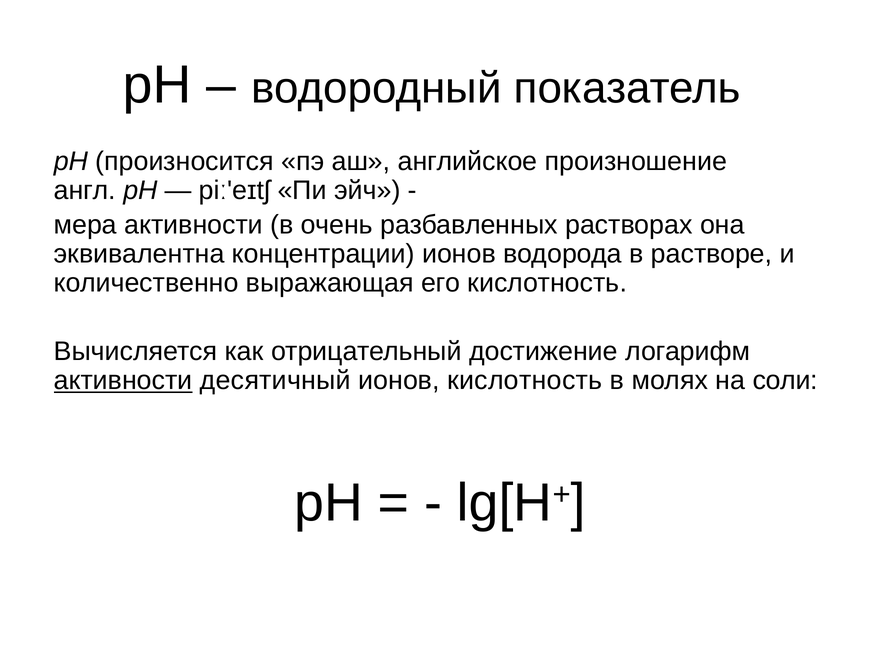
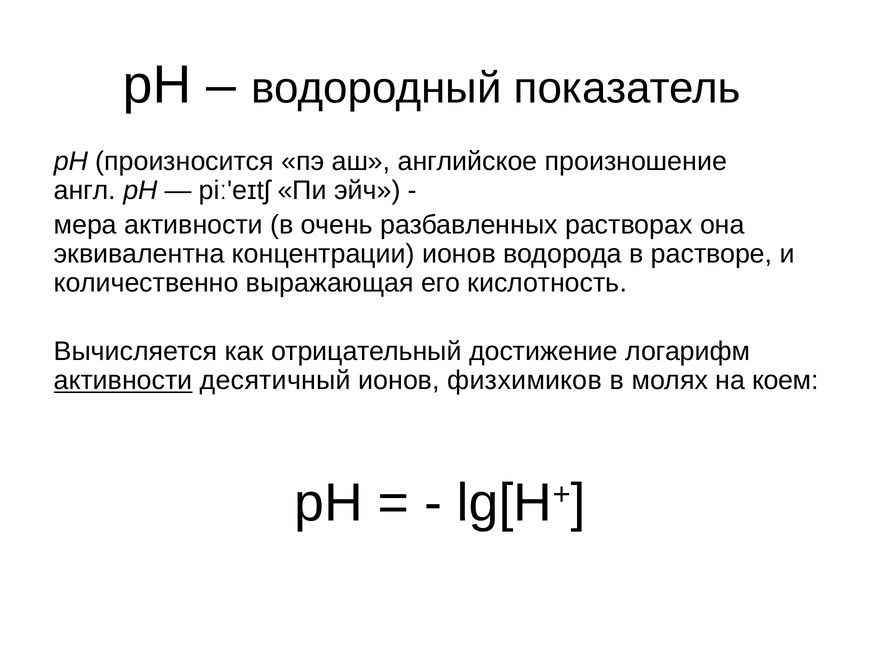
ионов кислотность: кислотность -> физхимиков (525, 380)
соли: соли -> коем (785, 380)
